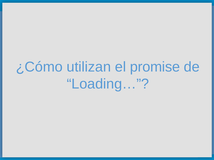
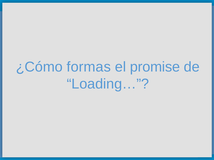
utilizan: utilizan -> formas (89, 67)
